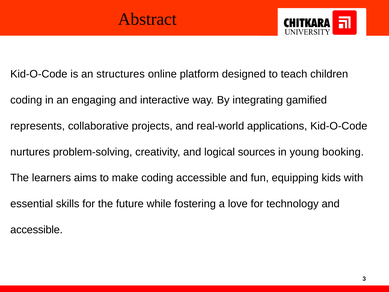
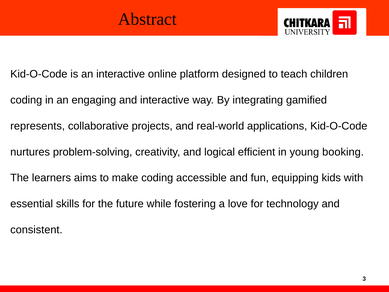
an structures: structures -> interactive (121, 74)
sources: sources -> efficient (257, 152)
accessible: accessible -> consistent (36, 230)
